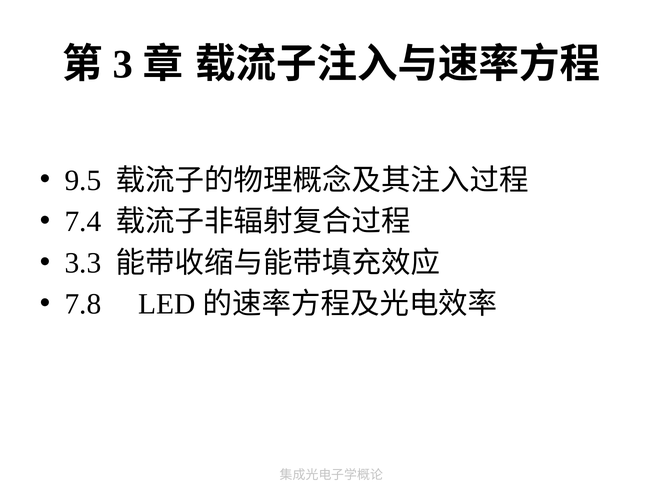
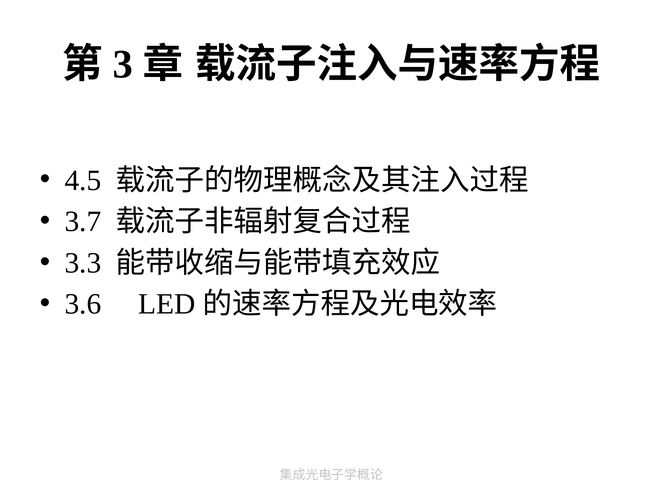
9.5: 9.5 -> 4.5 (83, 180)
7.4: 7.4 -> 3.7 (83, 222)
7.8: 7.8 -> 3.6 (83, 304)
